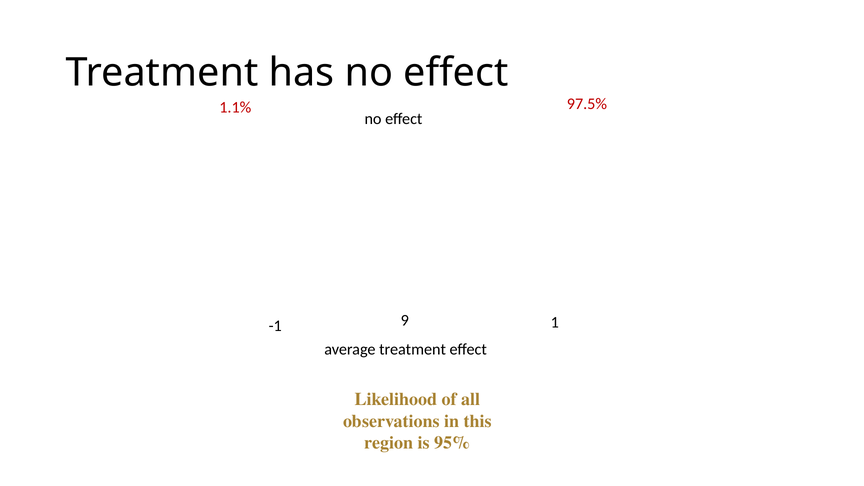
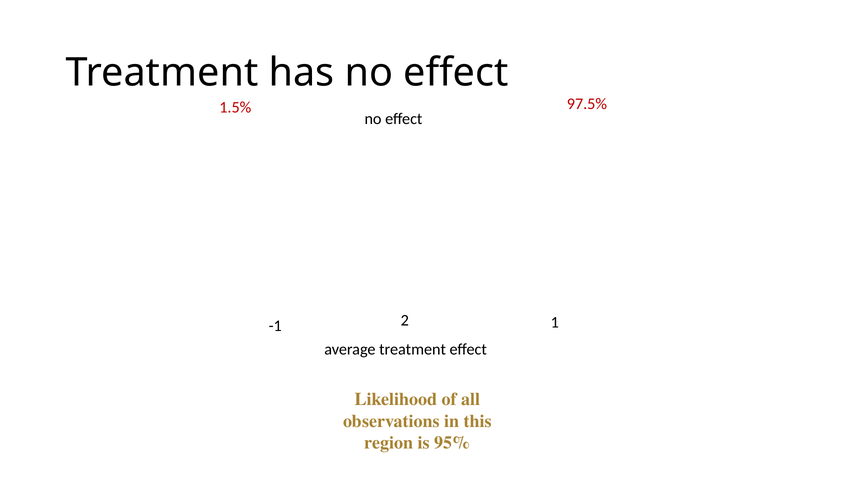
1.1%: 1.1% -> 1.5% (235, 108)
9: 9 -> 2 (405, 320)
